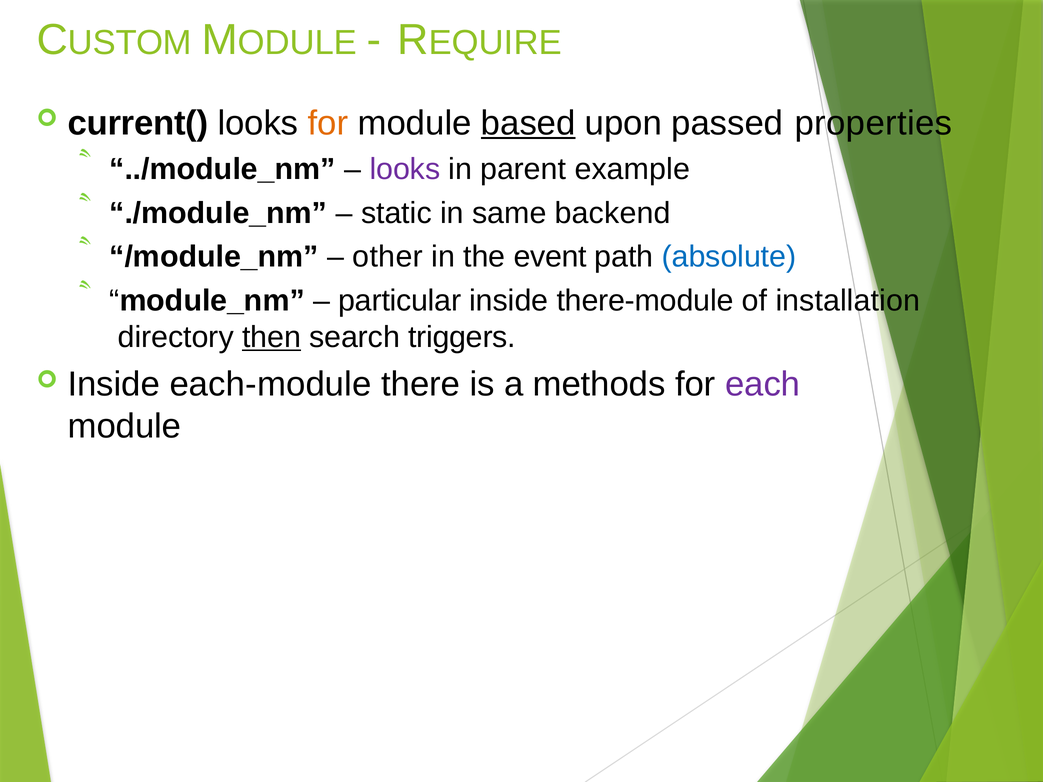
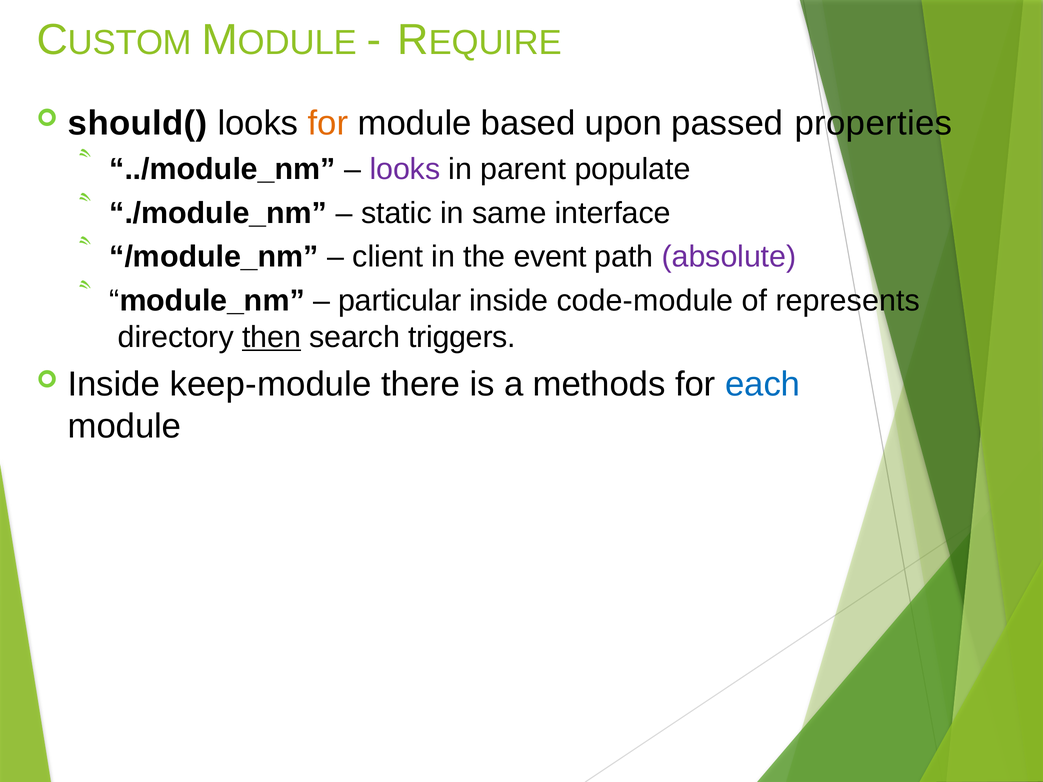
current(: current( -> should( (138, 123)
based underline: present -> none (528, 123)
example: example -> populate (633, 169)
backend: backend -> interface (613, 213)
other: other -> client (388, 257)
absolute colour: blue -> purple (729, 257)
there-module: there-module -> code-module (645, 301)
installation: installation -> represents (848, 301)
each-module: each-module -> keep-module (271, 385)
each colour: purple -> blue (763, 385)
